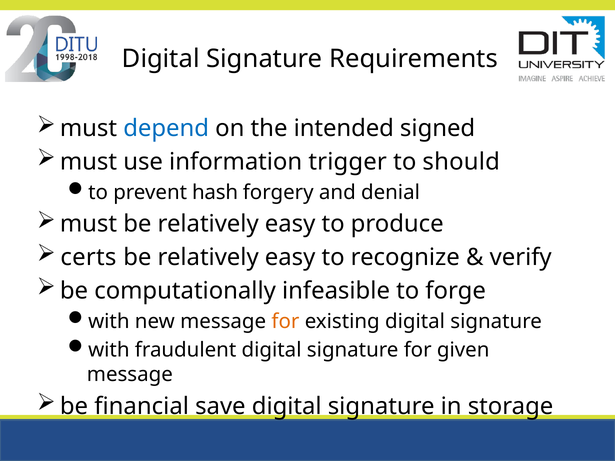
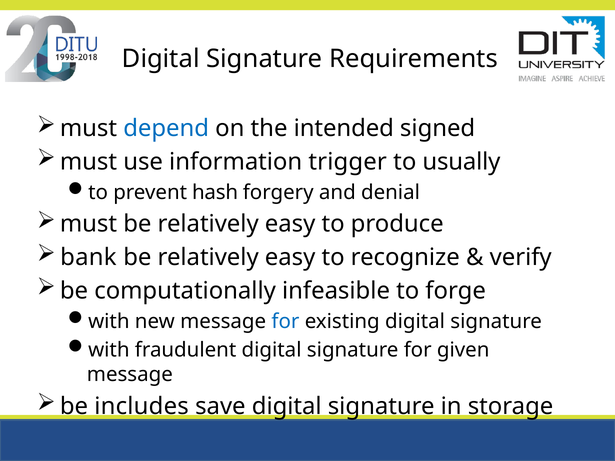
should: should -> usually (461, 162)
certs: certs -> bank (88, 258)
for colour: orange -> blue (285, 322)
financial: financial -> includes (142, 406)
